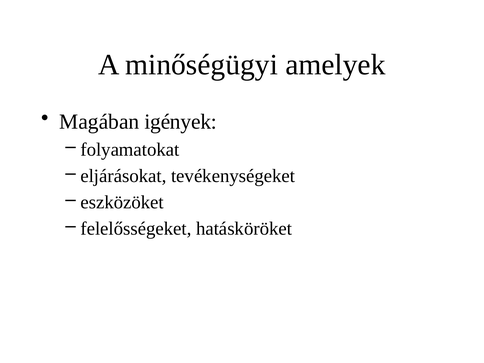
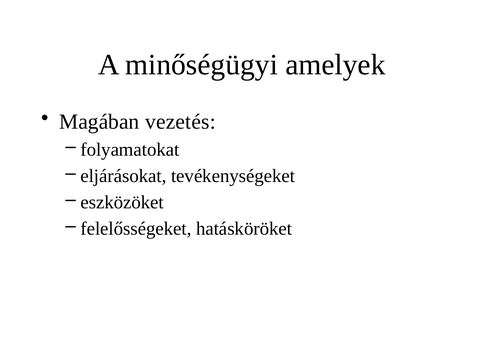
igények: igények -> vezetés (180, 122)
